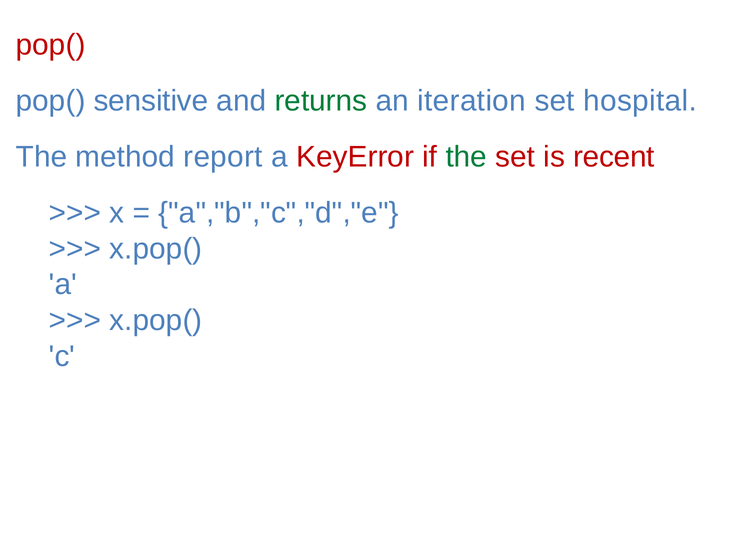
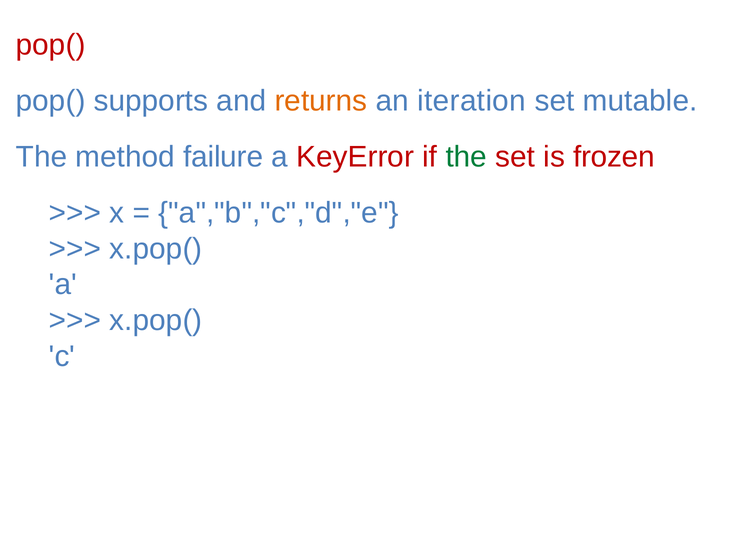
sensitive: sensitive -> supports (151, 101)
returns colour: green -> orange (321, 101)
hospital: hospital -> mutable (640, 101)
report: report -> failure (223, 157)
recent: recent -> frozen (614, 157)
